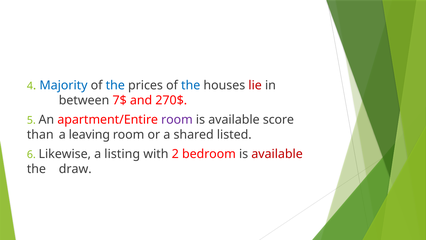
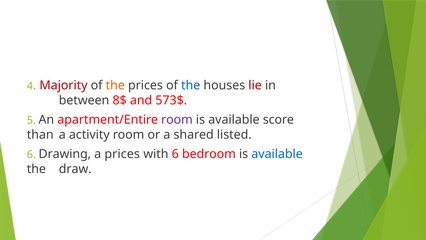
Majority colour: blue -> red (64, 85)
the colour: blue -> orange (115, 85)
7$: 7$ -> 8$ (120, 100)
270$: 270$ -> 573$ (171, 100)
leaving: leaving -> activity (89, 134)
Likewise: Likewise -> Drawing (65, 154)
a listing: listing -> prices (122, 154)
with 2: 2 -> 6 (175, 154)
available colour: red -> blue (277, 154)
